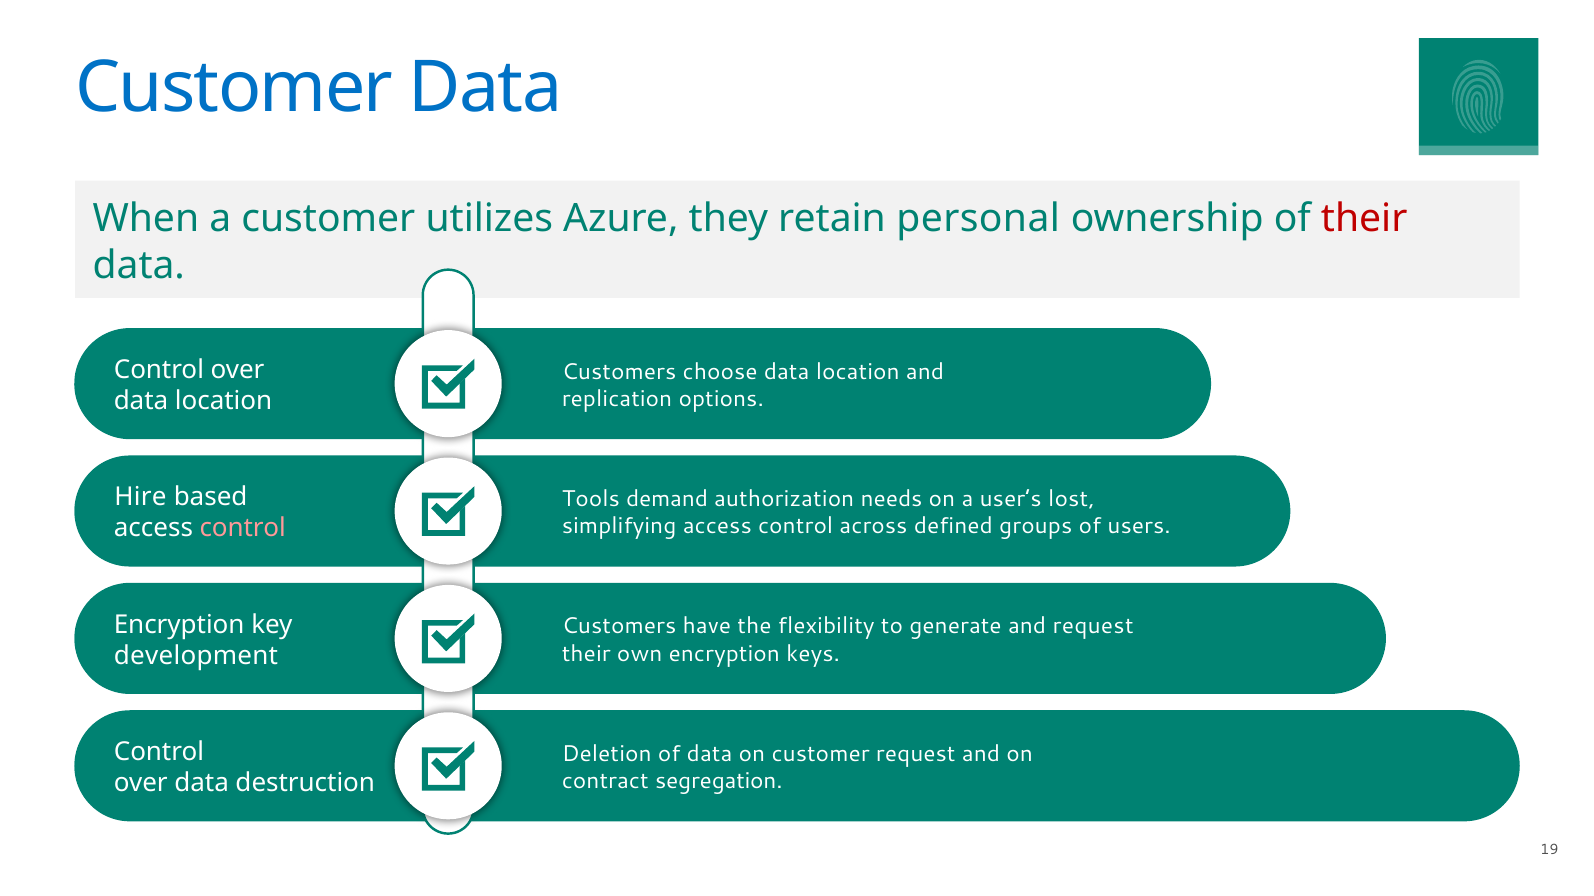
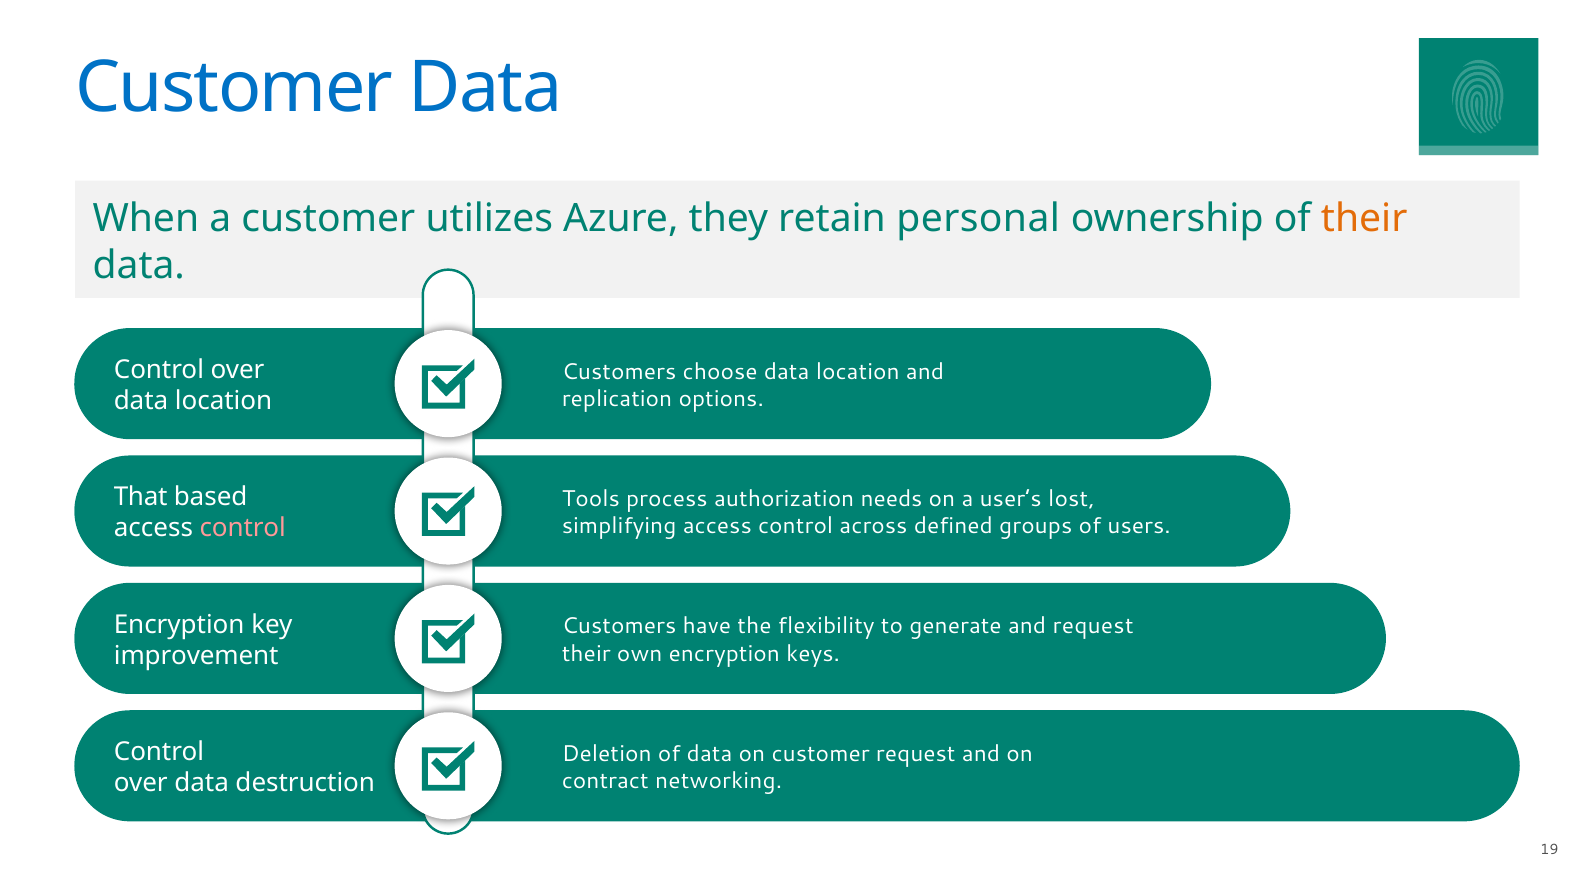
their colour: red -> orange (1364, 219)
Hire: Hire -> That (141, 497)
demand: demand -> process (667, 499)
development: development -> improvement (196, 656)
segregation: segregation -> networking (719, 781)
